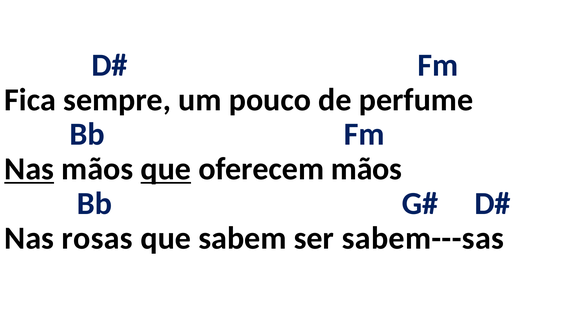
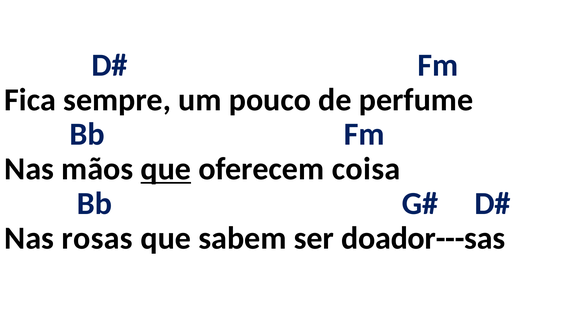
Nas underline: present -> none (29, 169)
oferecem mãos: mãos -> coisa (366, 169)
sabem---sas: sabem---sas -> doador---sas (423, 239)
